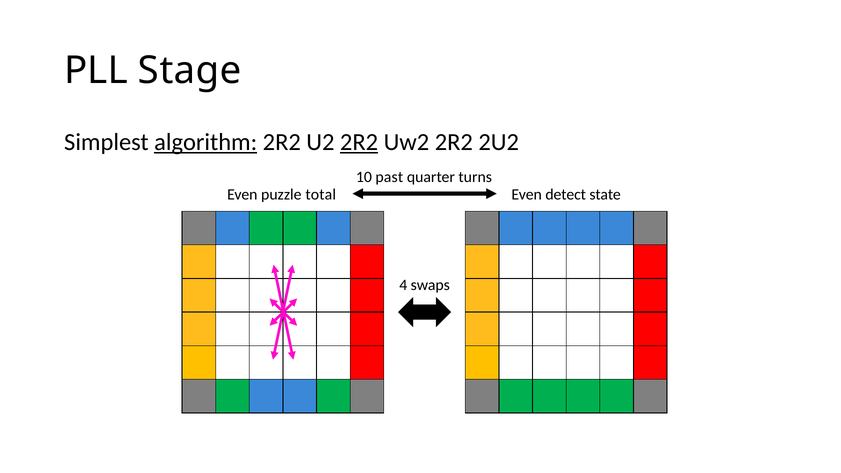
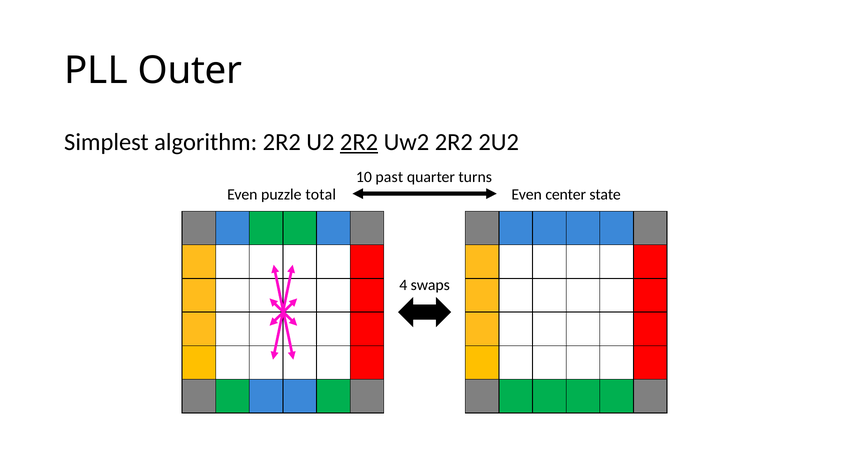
Stage: Stage -> Outer (190, 71)
algorithm underline: present -> none (206, 142)
detect: detect -> center (566, 195)
